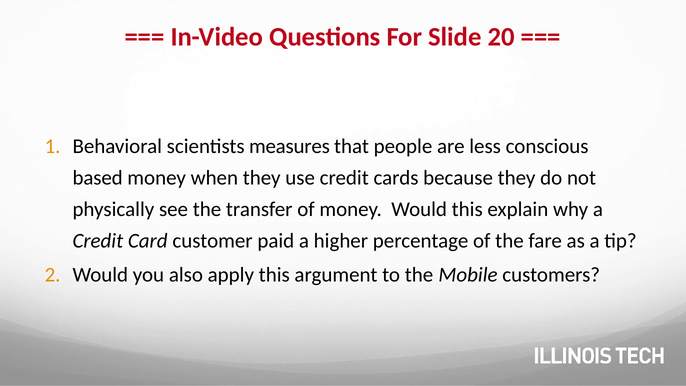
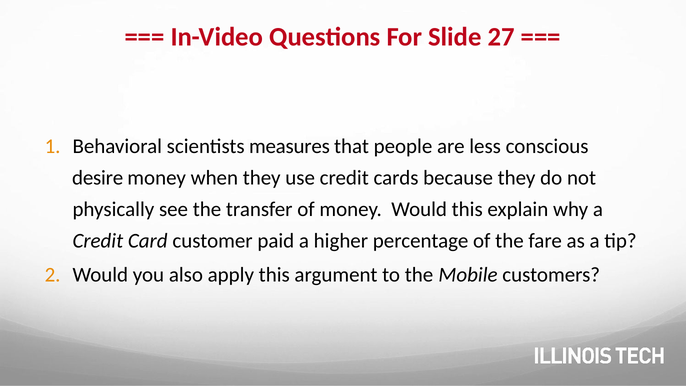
20: 20 -> 27 (501, 37)
based: based -> desire (98, 178)
